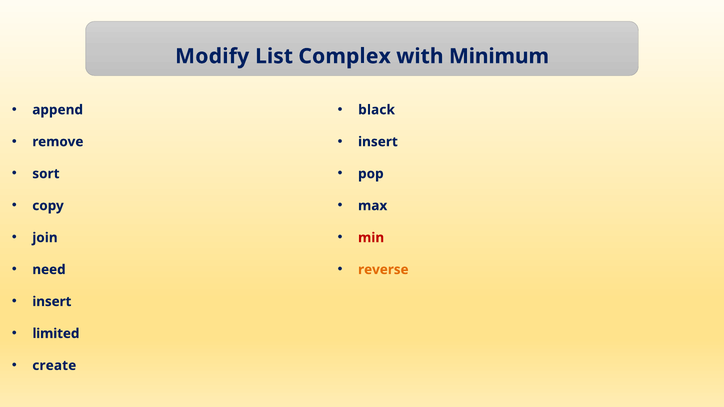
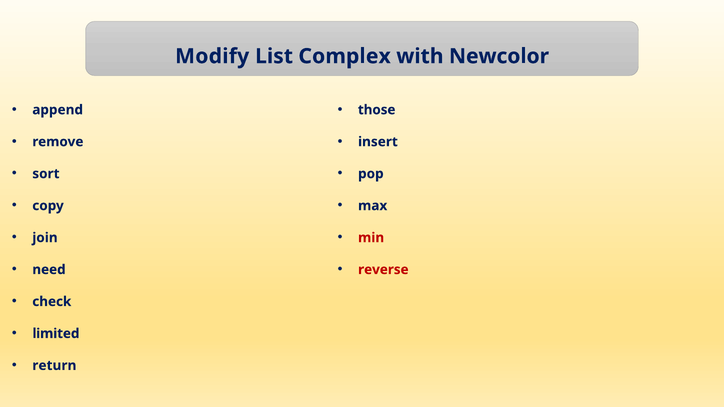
Minimum: Minimum -> Newcolor (499, 56)
black: black -> those (377, 110)
reverse colour: orange -> red (383, 270)
insert: insert -> check (52, 302)
create: create -> return (54, 366)
